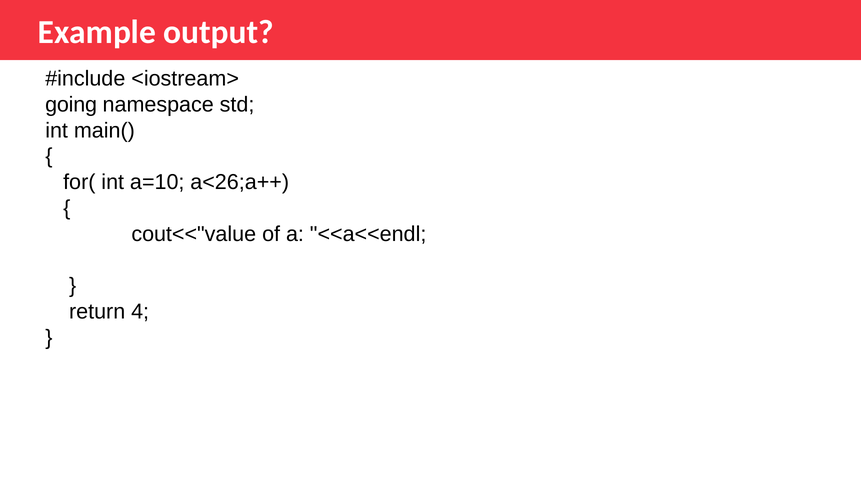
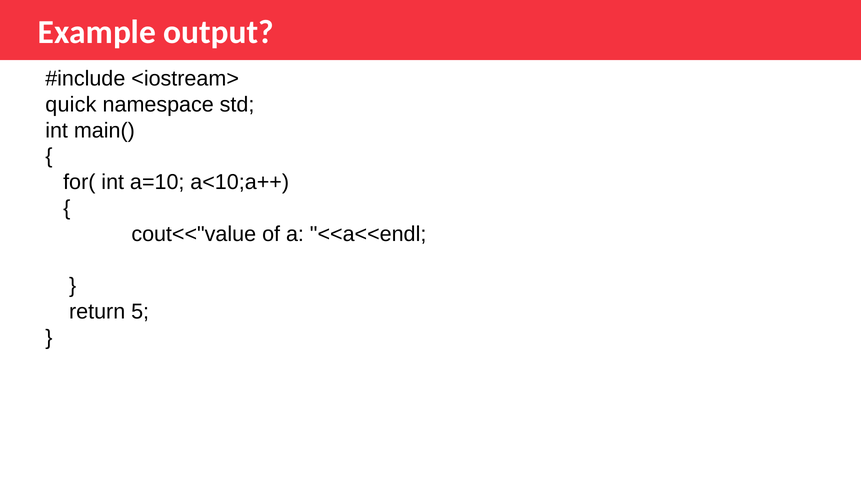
going: going -> quick (71, 104)
a<26;a++: a<26;a++ -> a<10;a++ (240, 182)
4: 4 -> 5 (140, 311)
